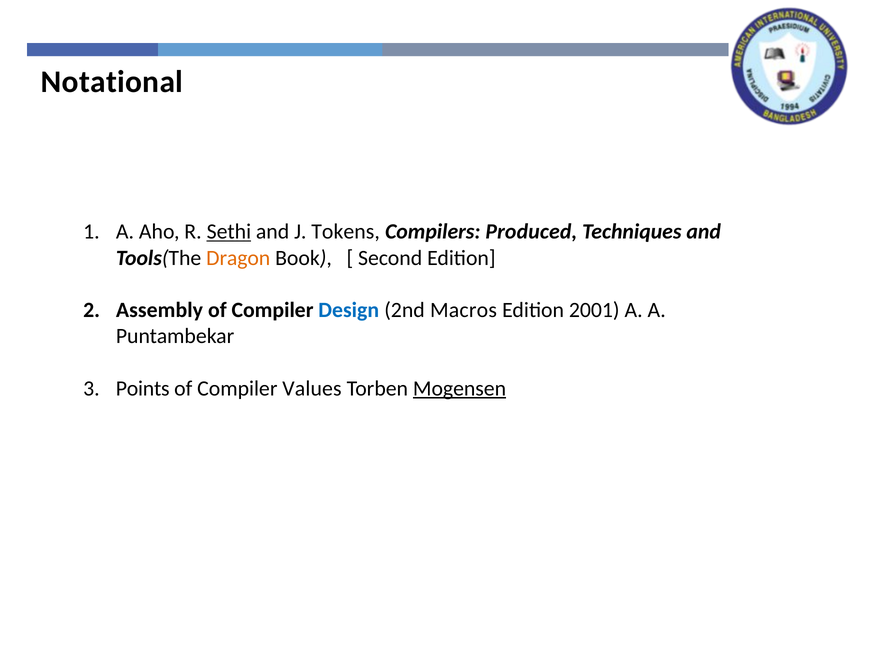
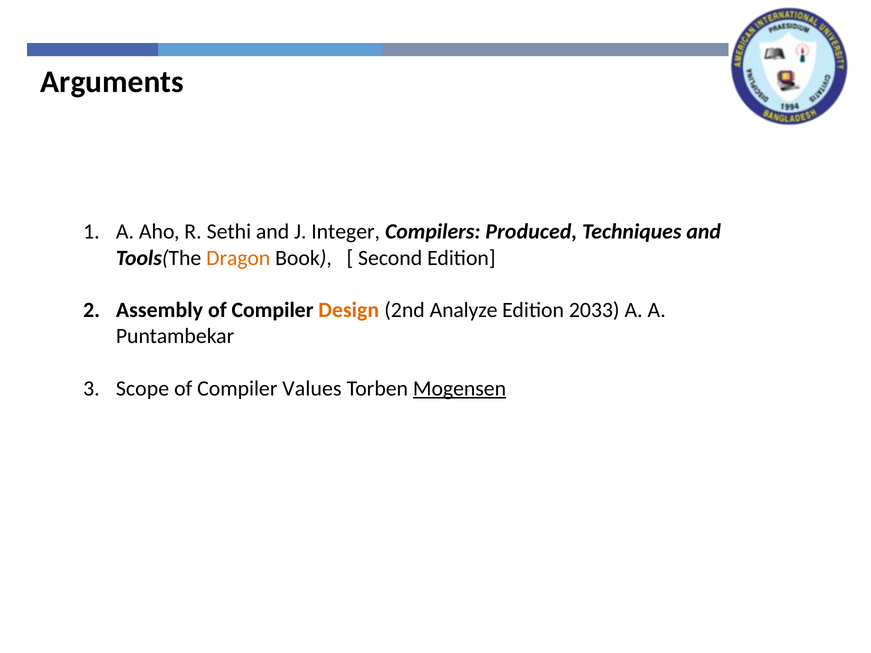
Notational: Notational -> Arguments (112, 82)
Sethi underline: present -> none (229, 232)
Tokens: Tokens -> Integer (346, 232)
Design colour: blue -> orange (349, 310)
Macros: Macros -> Analyze (464, 310)
2001: 2001 -> 2033 (594, 310)
Points: Points -> Scope (143, 389)
